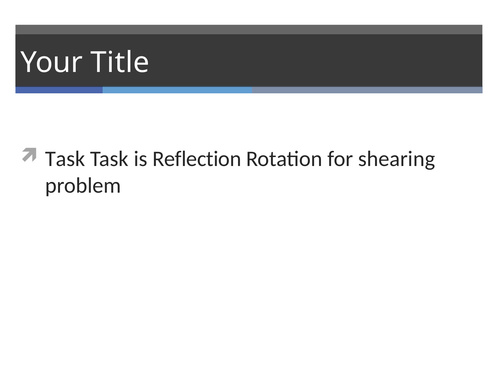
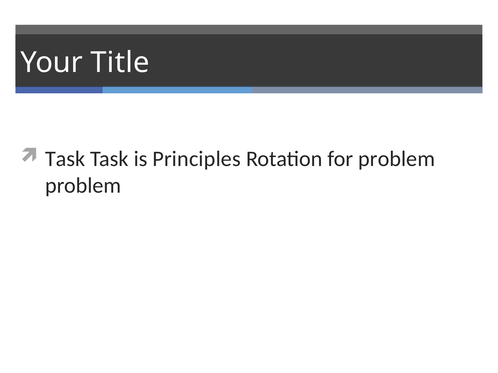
Reflection: Reflection -> Principles (197, 159)
for shearing: shearing -> problem (397, 159)
